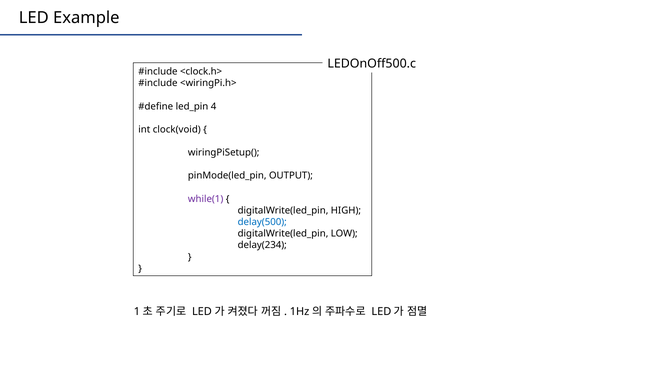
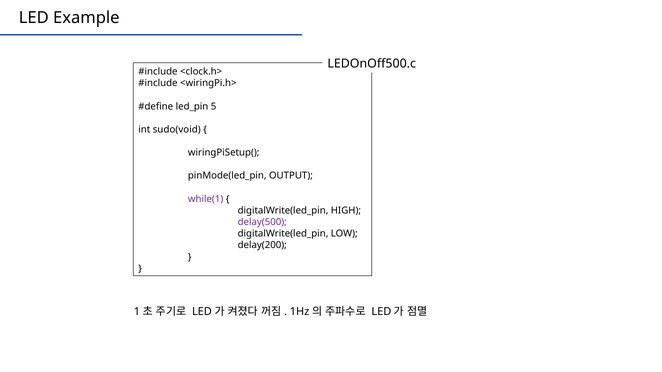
4: 4 -> 5 (214, 106)
clock(void: clock(void -> sudo(void (177, 130)
delay(500 colour: blue -> purple (262, 222)
delay(234: delay(234 -> delay(200 (262, 246)
